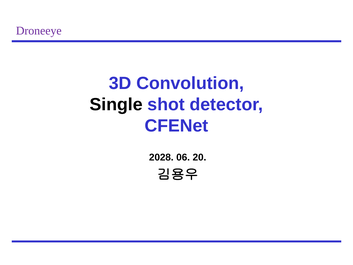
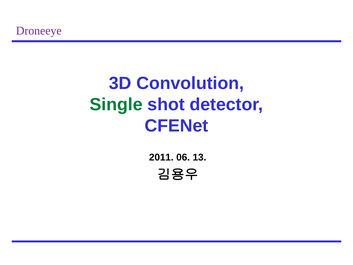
Single colour: black -> green (116, 104)
2028: 2028 -> 2011 (161, 157)
20: 20 -> 13 (199, 157)
